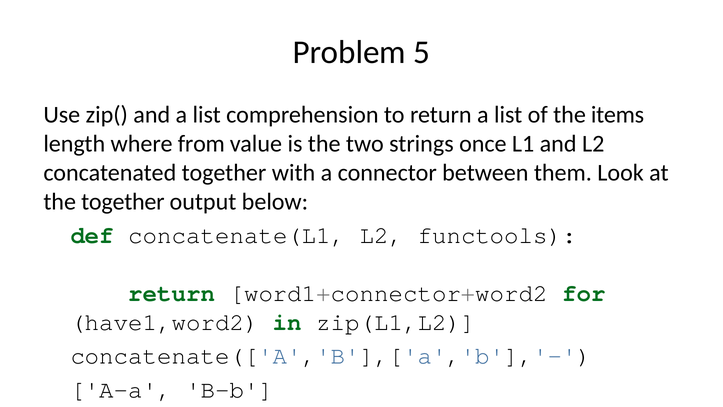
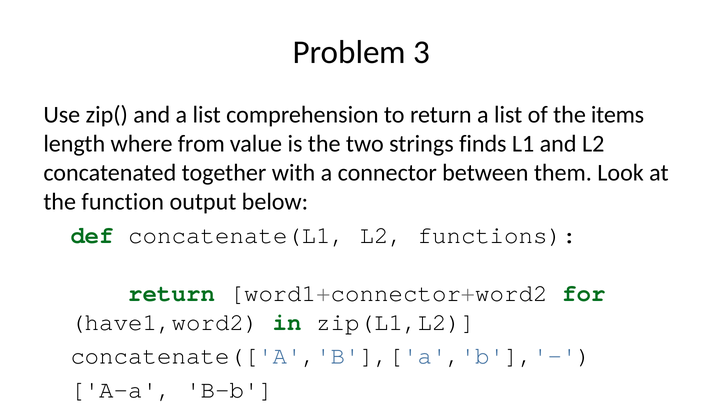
5: 5 -> 3 (422, 52)
once: once -> finds (483, 144)
the together: together -> function (123, 201)
functools: functools -> functions (497, 235)
